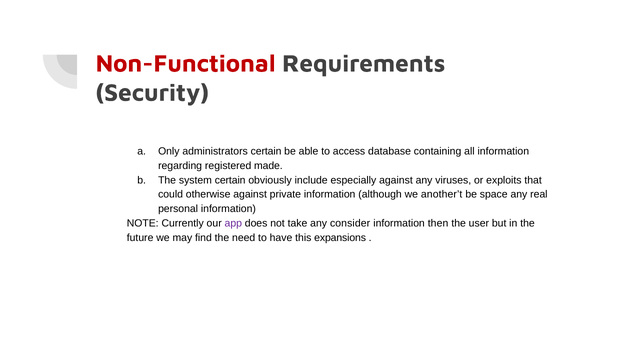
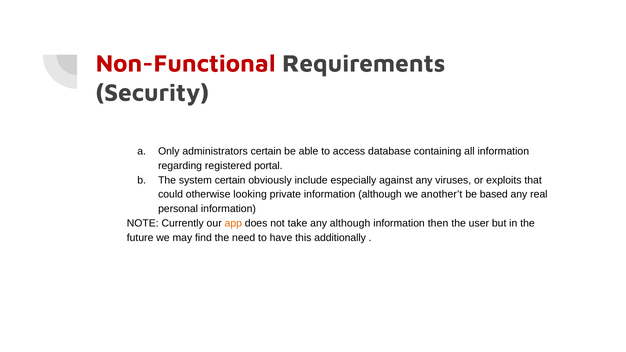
made: made -> portal (268, 166)
otherwise against: against -> looking (250, 195)
space: space -> based (494, 195)
app colour: purple -> orange (233, 223)
any consider: consider -> although (350, 223)
expansions: expansions -> additionally (340, 238)
